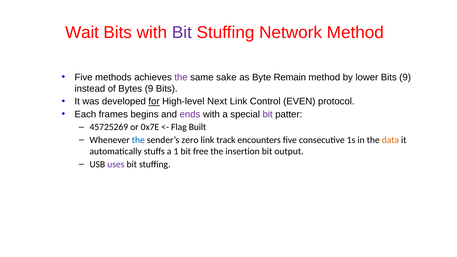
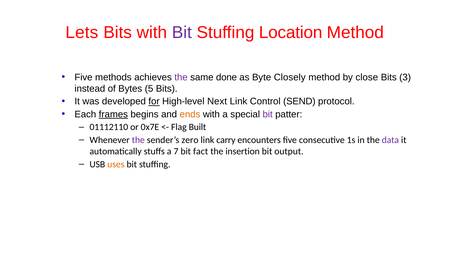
Wait: Wait -> Lets (82, 33)
Network: Network -> Location (291, 33)
sake: sake -> done (226, 77)
Remain: Remain -> Closely (290, 77)
lower: lower -> close (367, 77)
Bits 9: 9 -> 3 (405, 77)
Bytes 9: 9 -> 5 (149, 89)
EVEN: EVEN -> SEND (299, 102)
frames underline: none -> present (113, 114)
ends colour: purple -> orange (190, 114)
45725269: 45725269 -> 01112110 (109, 127)
the colour: blue -> purple (138, 140)
track: track -> carry (226, 140)
data colour: orange -> purple (390, 140)
1: 1 -> 7 (176, 151)
free: free -> fact (201, 151)
uses colour: purple -> orange (116, 164)
